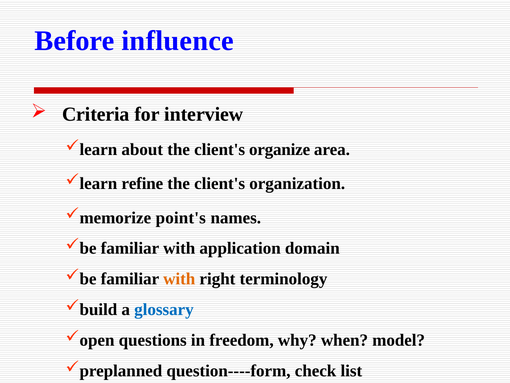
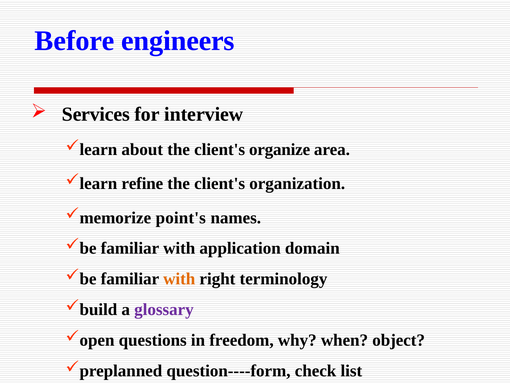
influence: influence -> engineers (178, 41)
Criteria: Criteria -> Services (96, 114)
glossary colour: blue -> purple (164, 309)
model: model -> object (399, 340)
